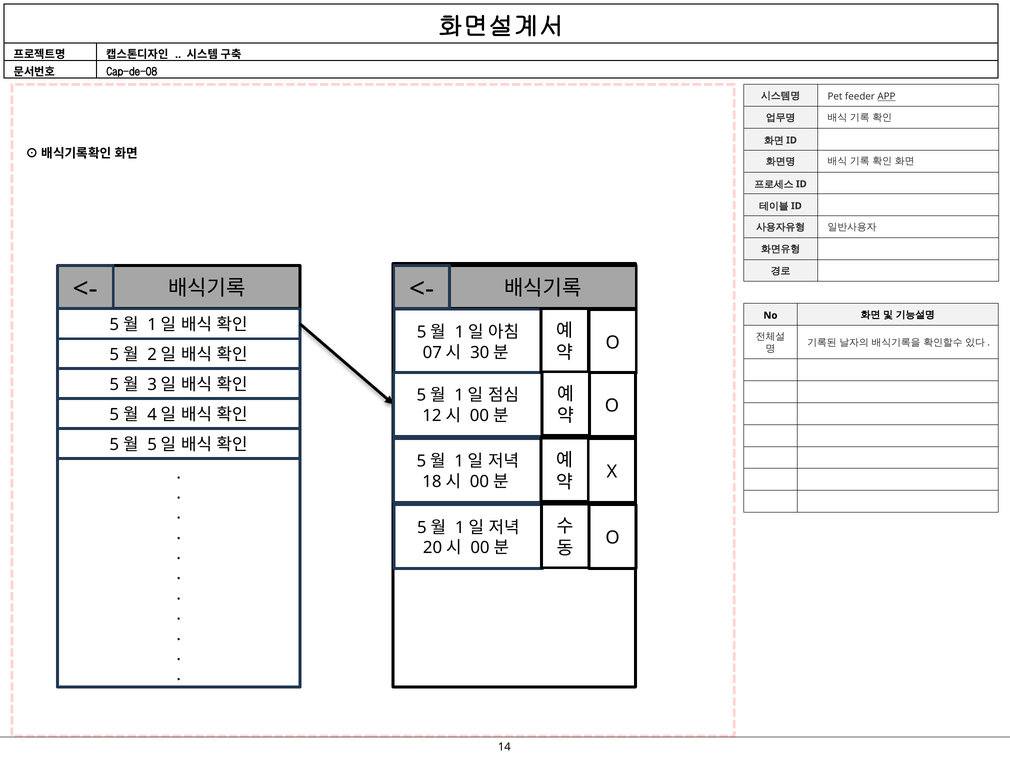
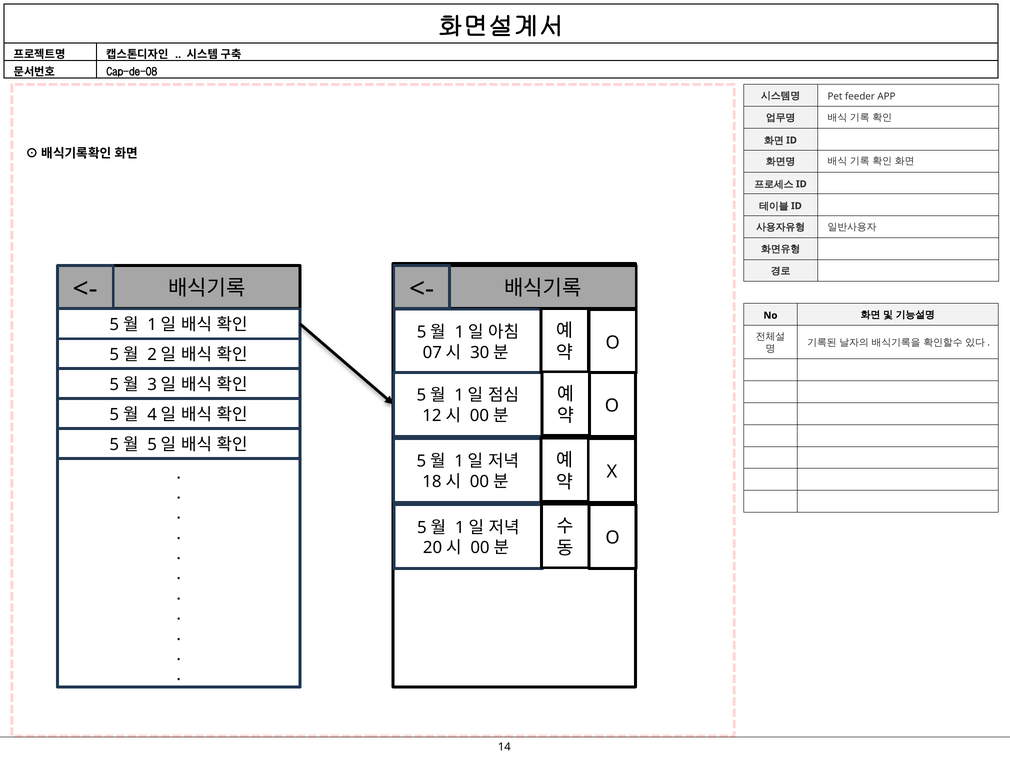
APP underline: present -> none (886, 97)
